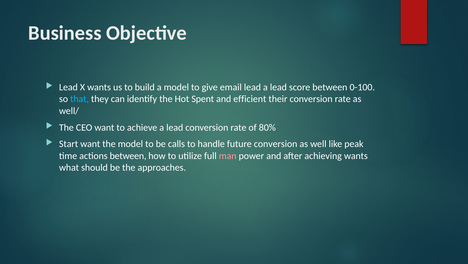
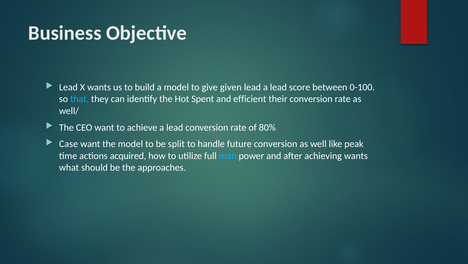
email: email -> given (231, 87)
Start: Start -> Case (69, 144)
calls: calls -> split (176, 144)
actions between: between -> acquired (128, 155)
man colour: pink -> light blue (228, 155)
